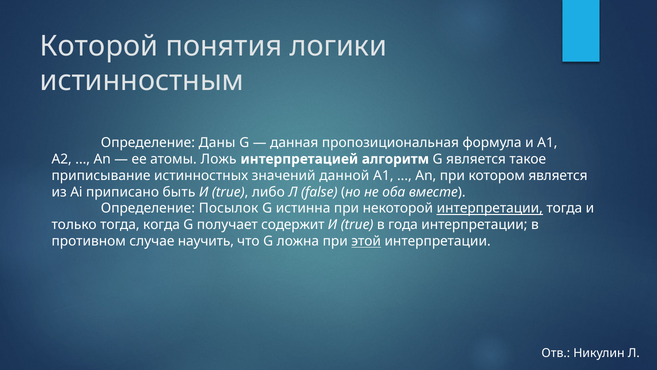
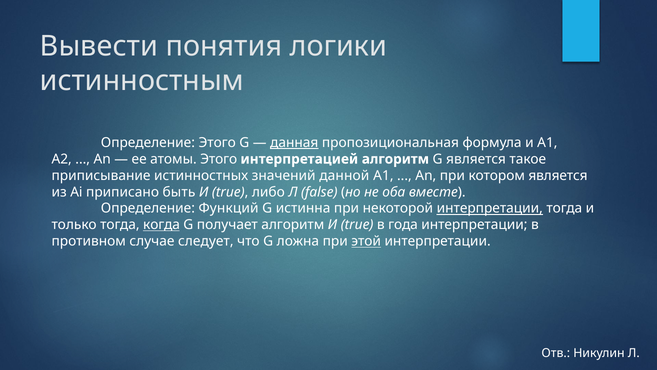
Которой: Которой -> Вывести (99, 46)
Определение Даны: Даны -> Этого (217, 142)
данная underline: none -> present (294, 142)
атомы Ложь: Ложь -> Этого (219, 159)
Посылок: Посылок -> Функций (229, 208)
когда underline: none -> present (162, 225)
получает содержит: содержит -> алгоритм (293, 225)
научить: научить -> следует (206, 241)
